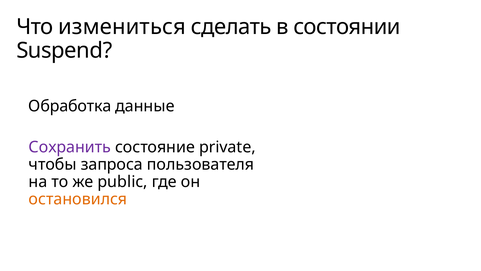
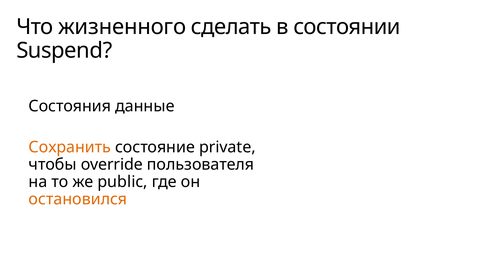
измениться: измениться -> жизненного (122, 27)
Обработка: Обработка -> Состояния (70, 106)
Сохранить colour: purple -> orange (70, 147)
запроса: запроса -> override (112, 164)
